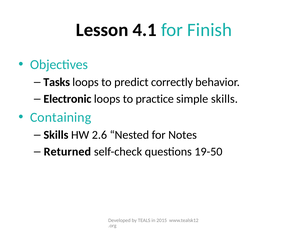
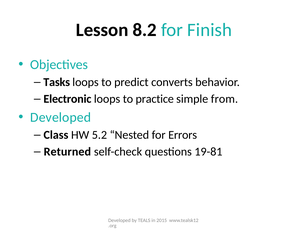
4.1: 4.1 -> 8.2 (145, 30)
correctly: correctly -> converts (172, 82)
simple skills: skills -> from (224, 99)
Containing: Containing -> Developed (61, 117)
Skills: Skills -> Class (56, 135)
2.6: 2.6 -> 5.2 (99, 135)
Notes: Notes -> Errors (183, 135)
19-50: 19-50 -> 19-81 (208, 152)
